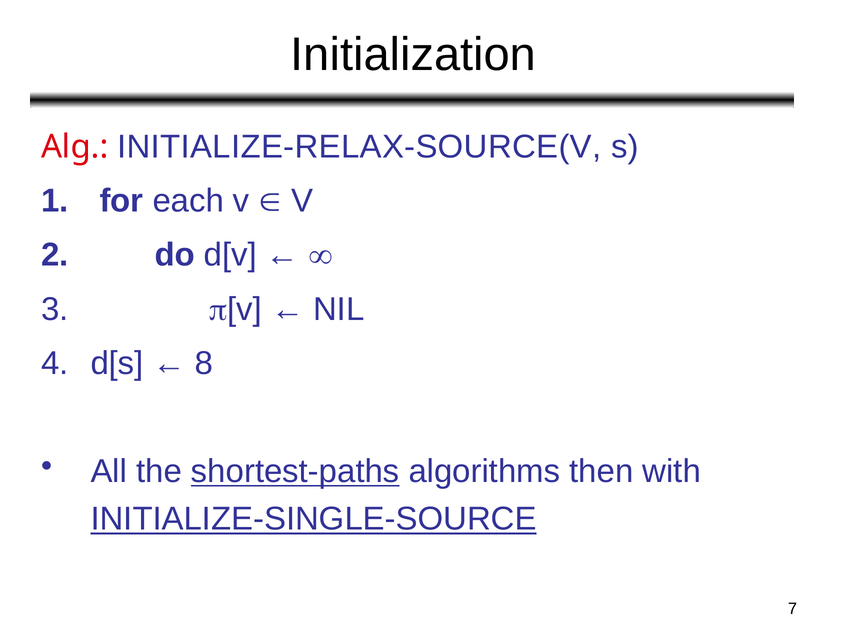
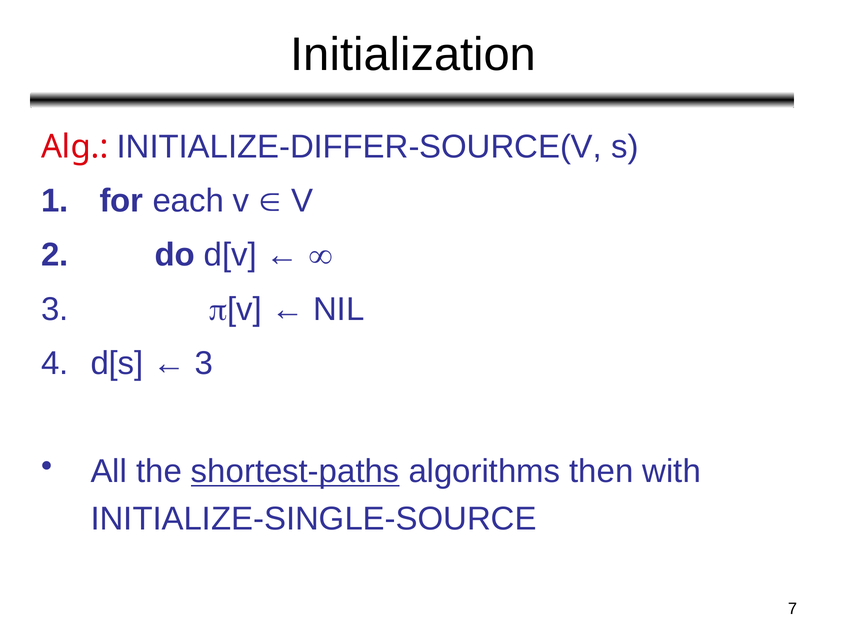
INITIALIZE-RELAX-SOURCE(V: INITIALIZE-RELAX-SOURCE(V -> INITIALIZE-DIFFER-SOURCE(V (359, 147)
8: 8 -> 3 (204, 363)
INITIALIZE-SINGLE-SOURCE underline: present -> none (314, 519)
